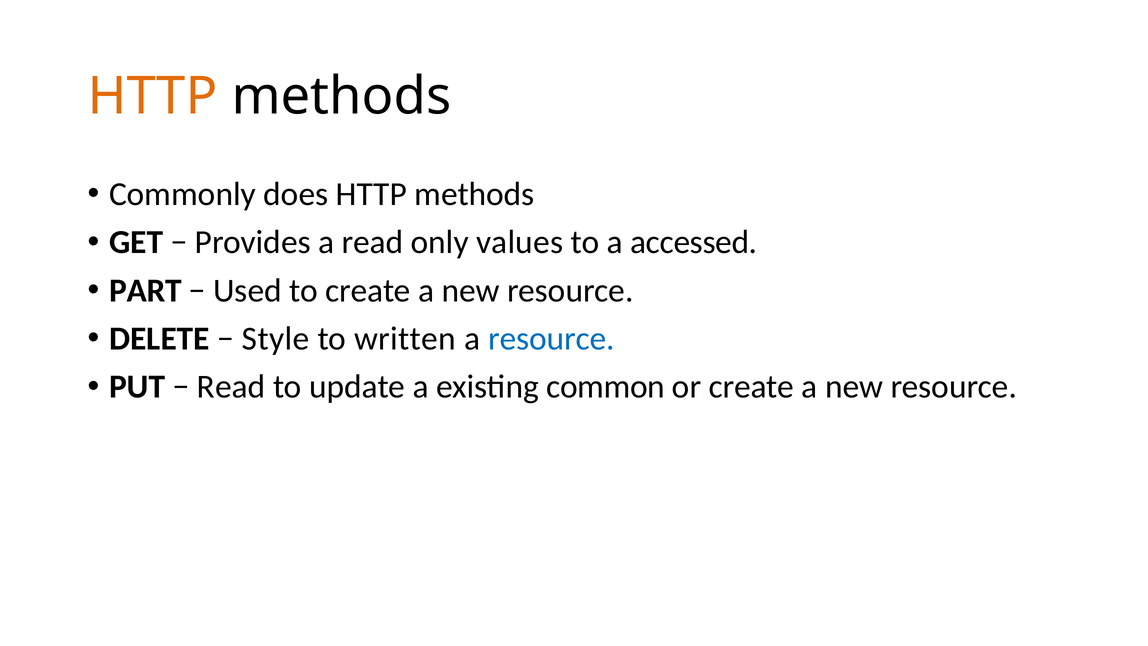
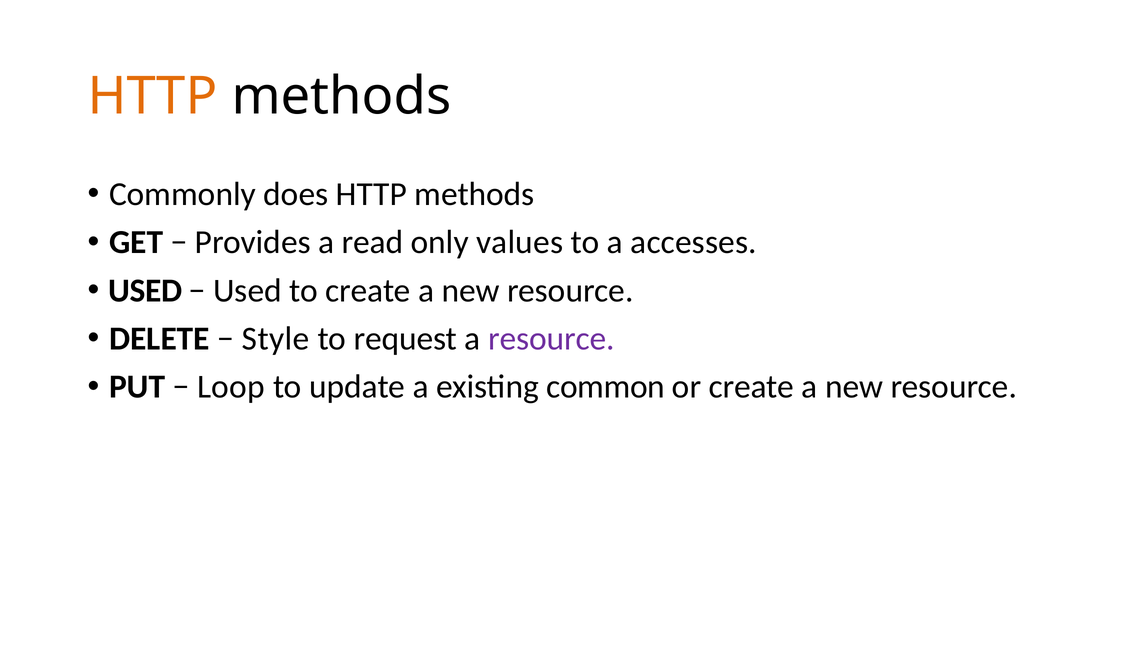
accessed: accessed -> accesses (694, 242)
PART: PART -> USED (145, 290)
written: written -> request (405, 338)
resource colour: blue -> purple (551, 338)
Read: Read -> Loop (231, 387)
